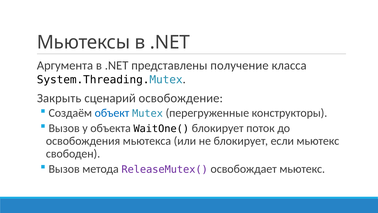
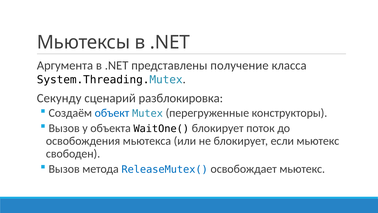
Закрыть: Закрыть -> Секунду (59, 98)
освобождение: освобождение -> разблокировка (181, 98)
ReleaseMutex( colour: purple -> blue (165, 169)
